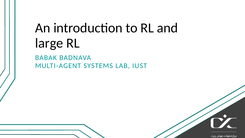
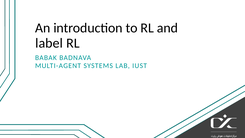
large: large -> label (49, 43)
